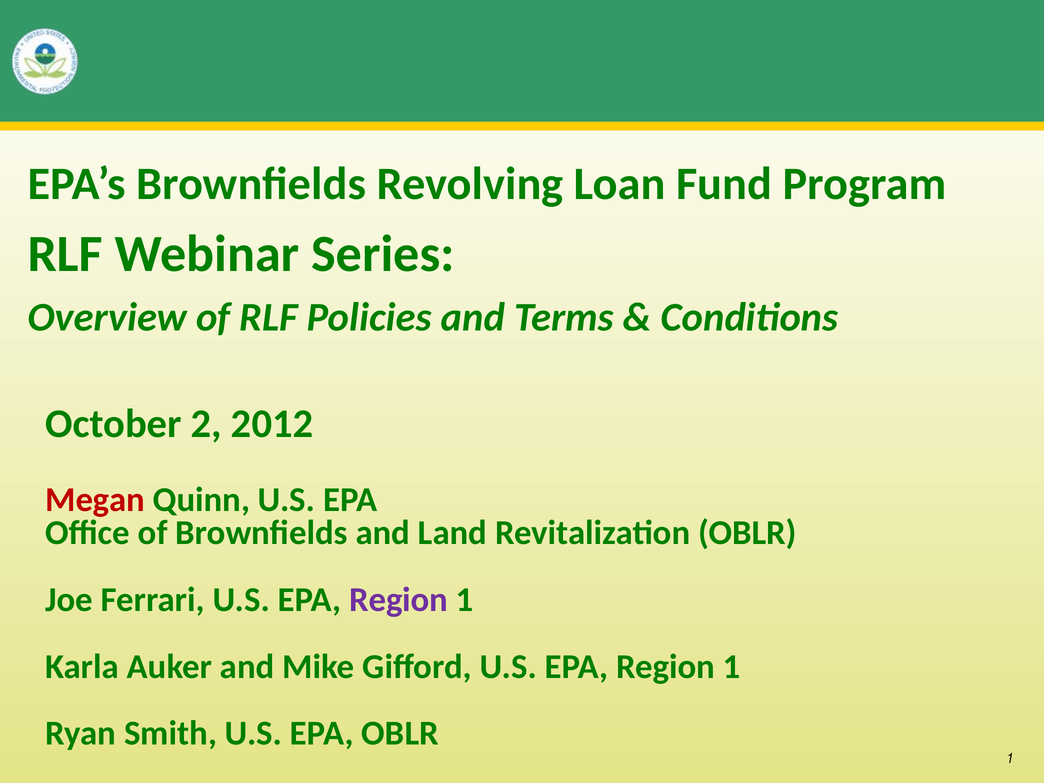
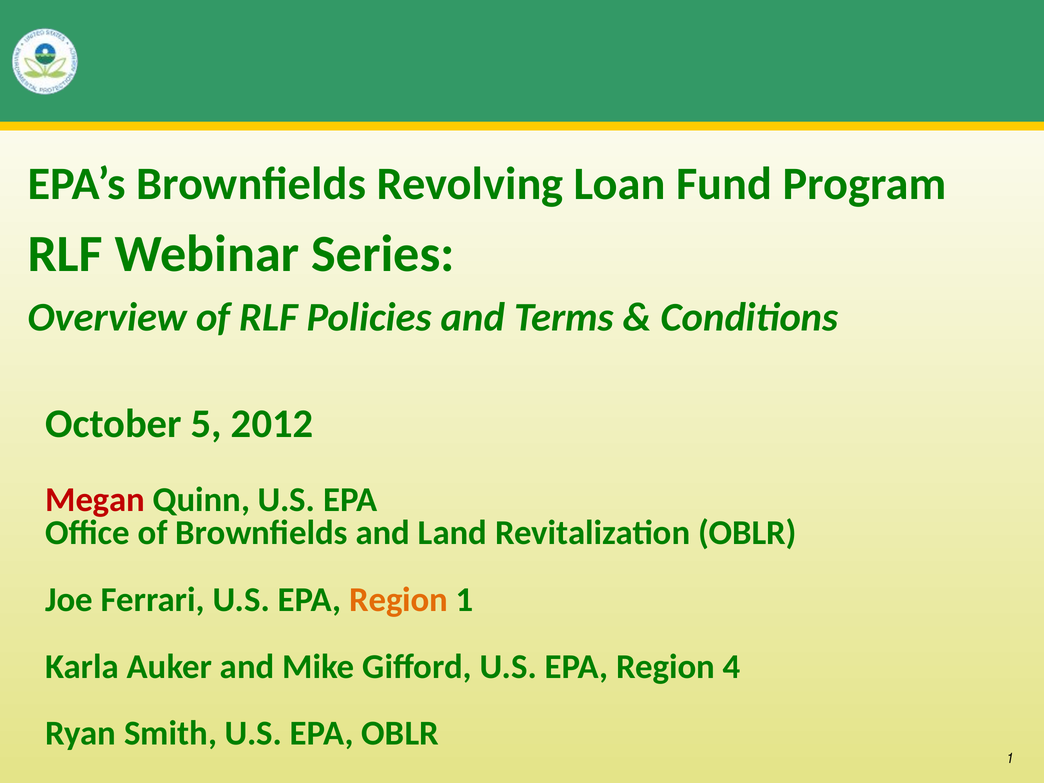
2: 2 -> 5 (206, 424)
Region colour: purple -> orange (399, 600)
1: 1 -> 4 (732, 667)
